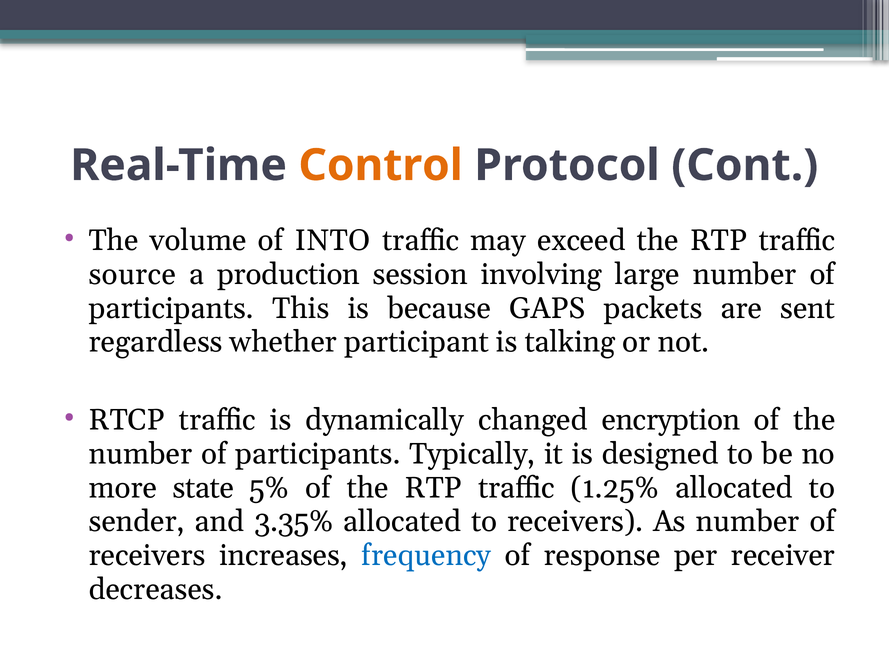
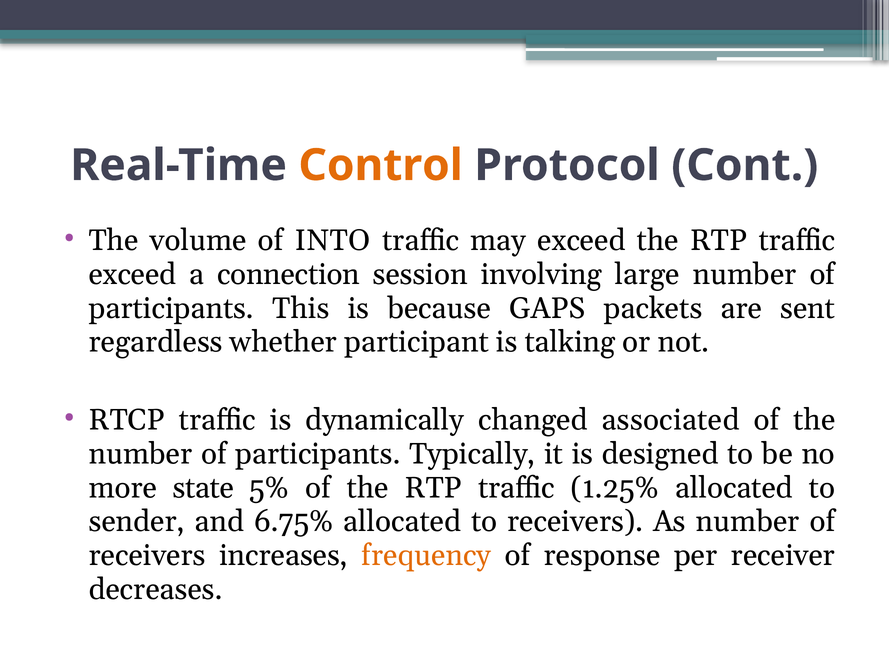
source: source -> exceed (133, 275)
production: production -> connection (288, 275)
encryption: encryption -> associated (671, 421)
3.35%: 3.35% -> 6.75% (294, 522)
frequency colour: blue -> orange (426, 556)
